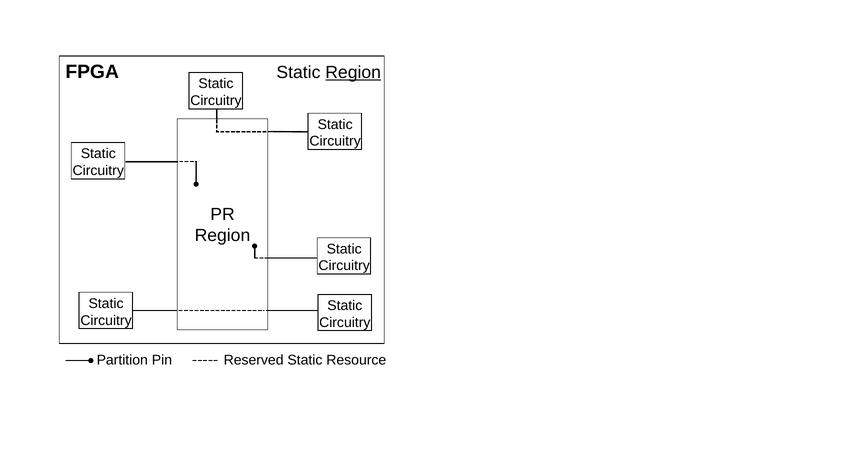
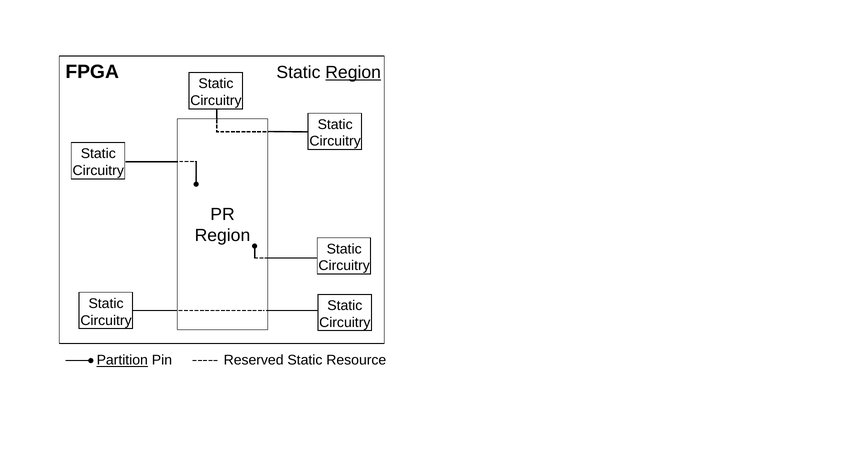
Partition underline: none -> present (122, 360)
